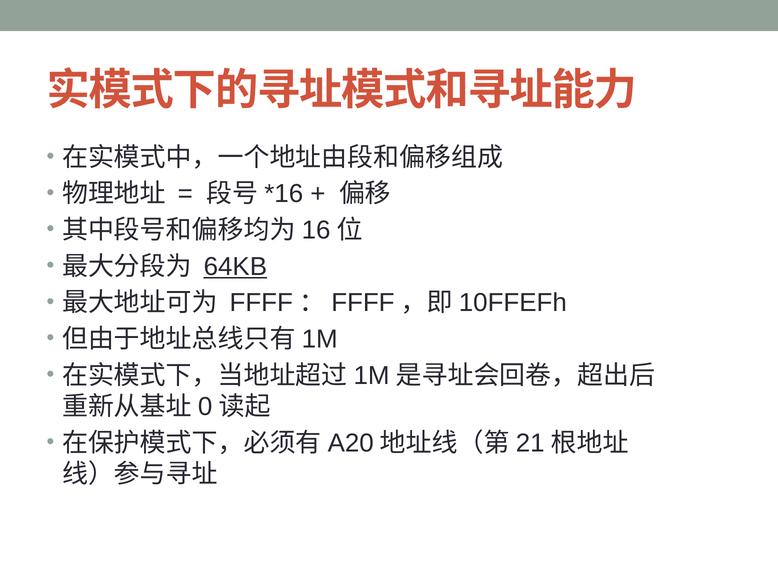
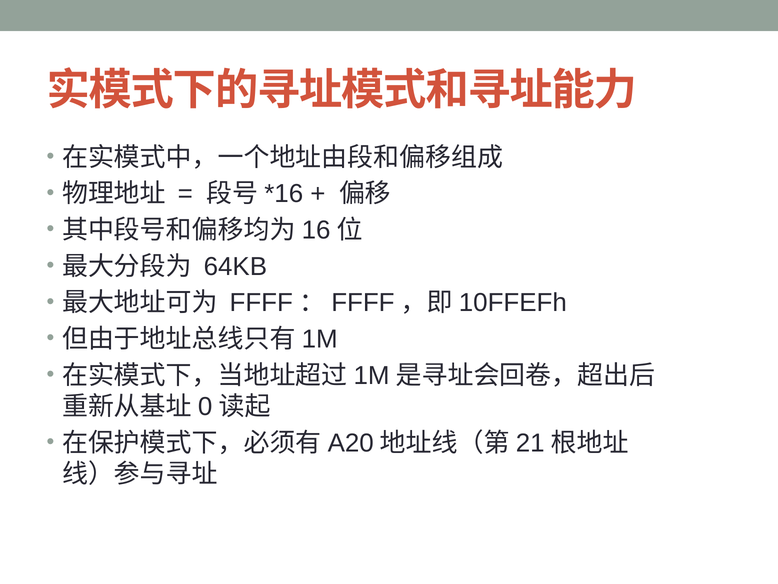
64KB underline: present -> none (235, 266)
